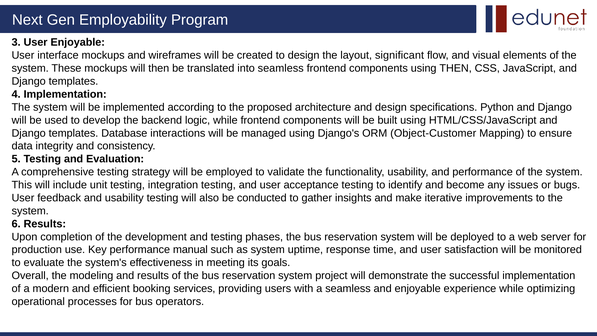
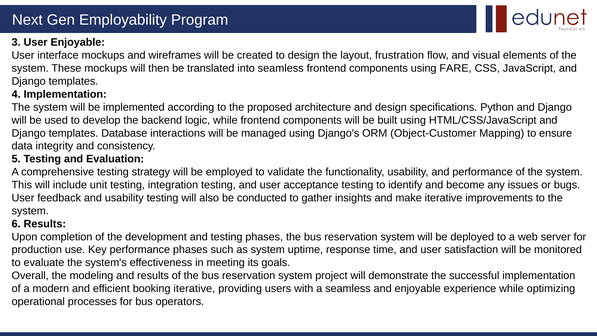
significant: significant -> frustration (400, 55)
using THEN: THEN -> FARE (456, 68)
performance manual: manual -> phases (190, 250)
booking services: services -> iterative (194, 288)
